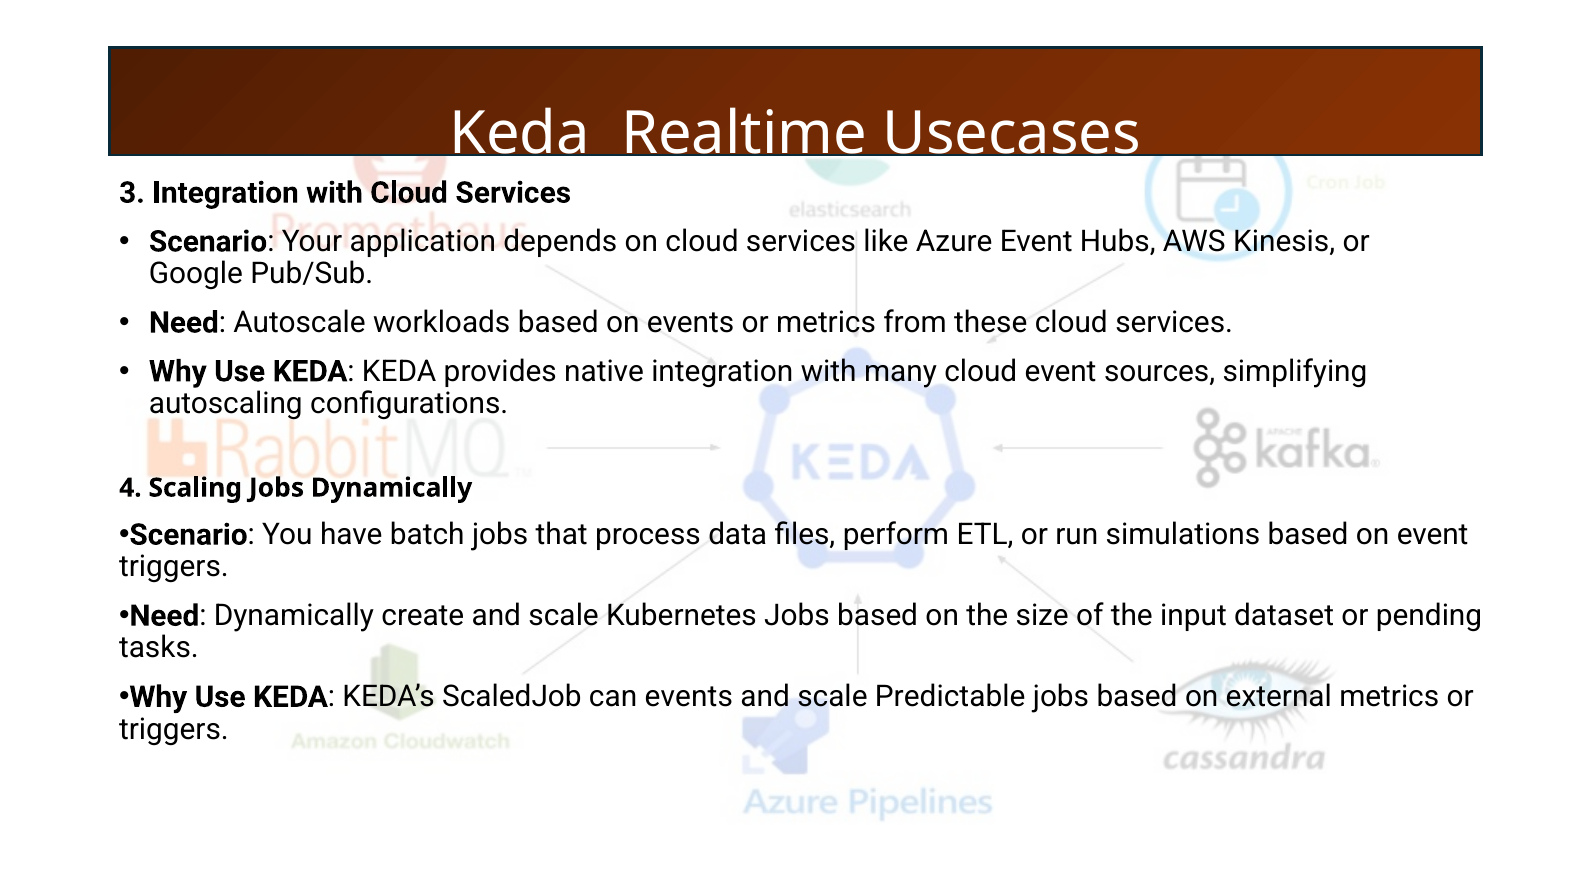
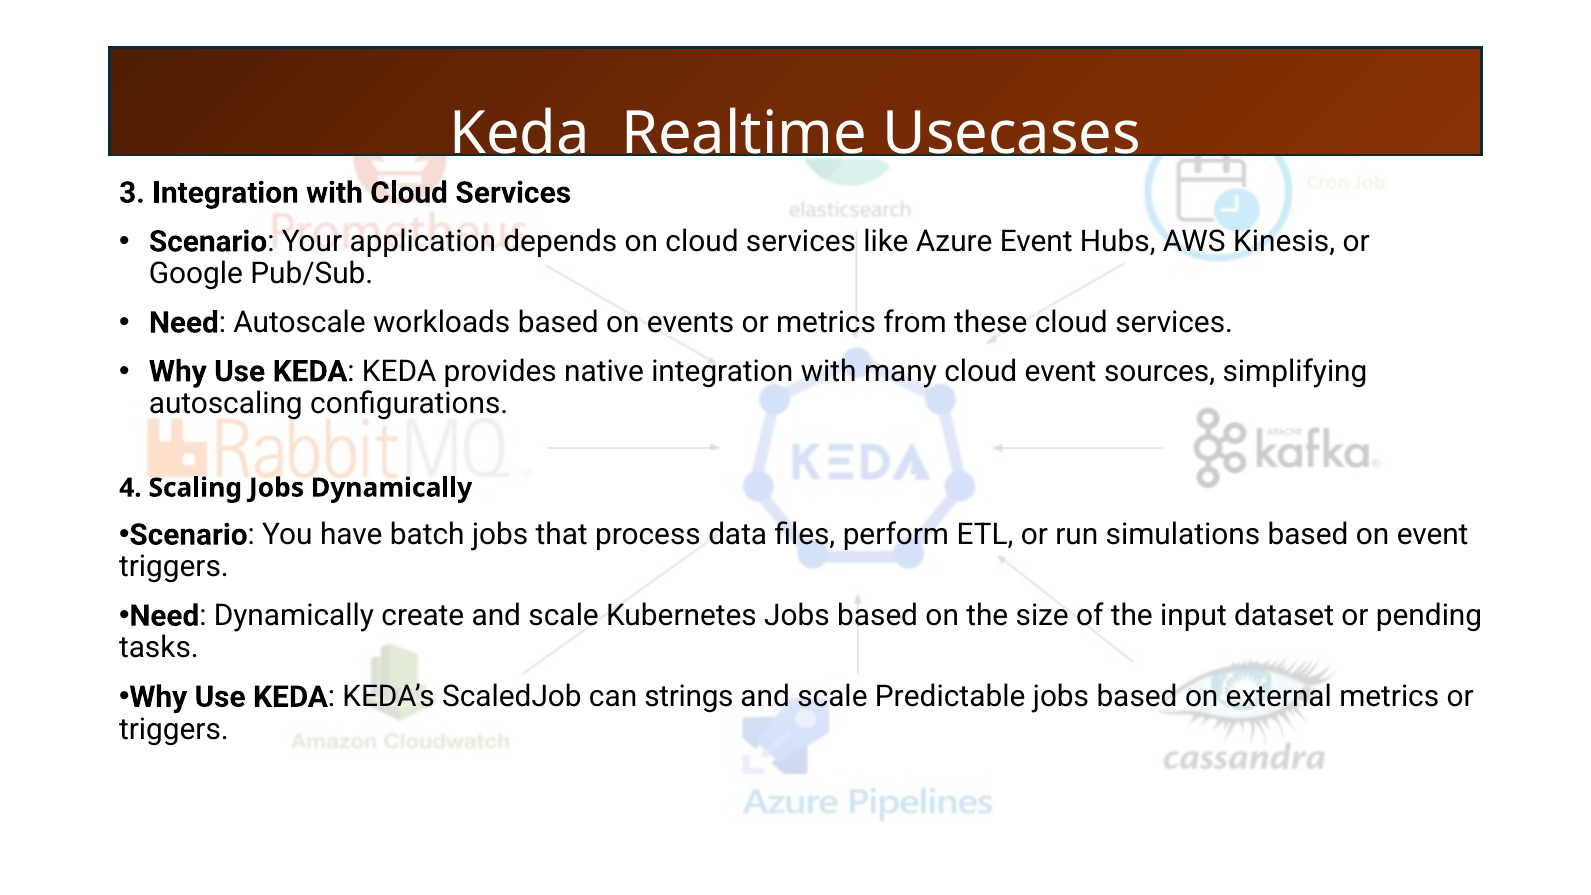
can events: events -> strings (689, 697)
